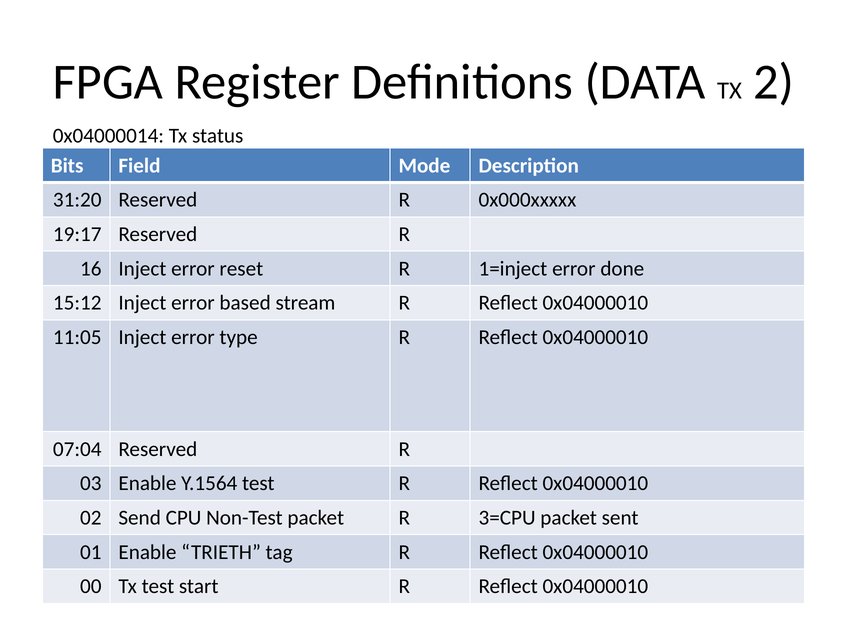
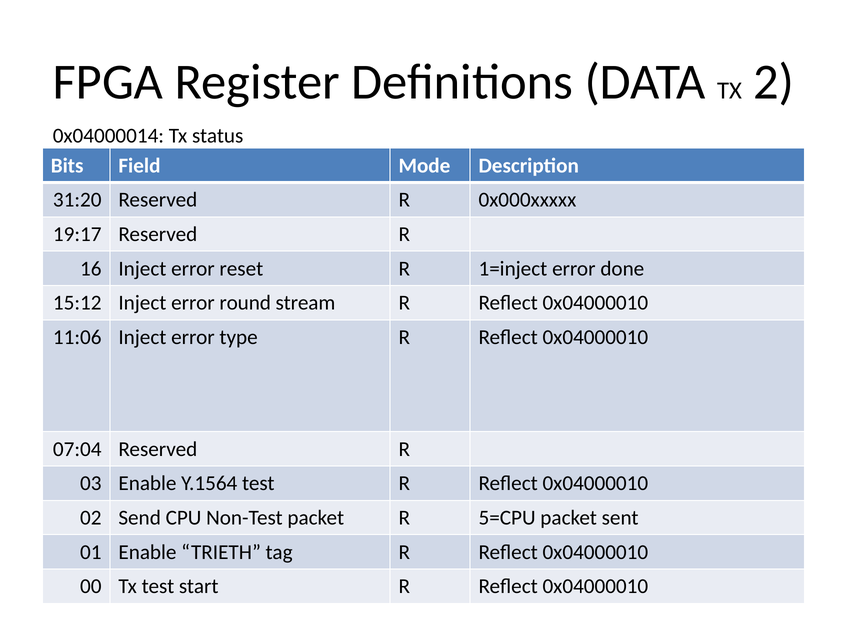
based: based -> round (245, 303)
11:05: 11:05 -> 11:06 (77, 337)
3=CPU: 3=CPU -> 5=CPU (507, 518)
